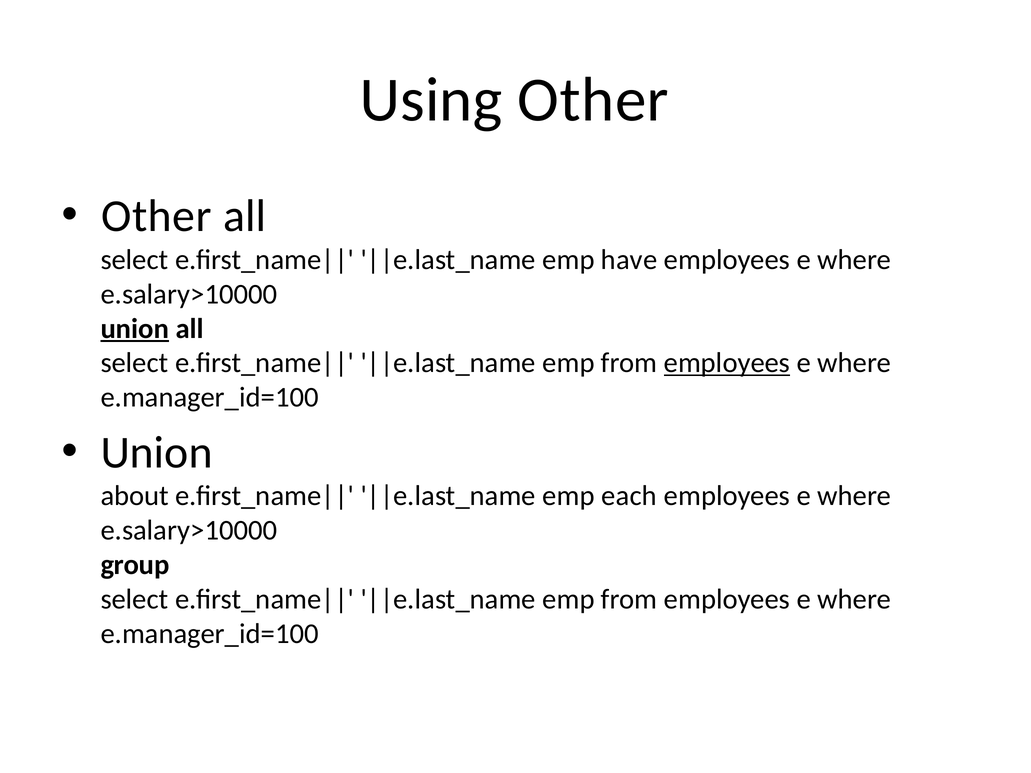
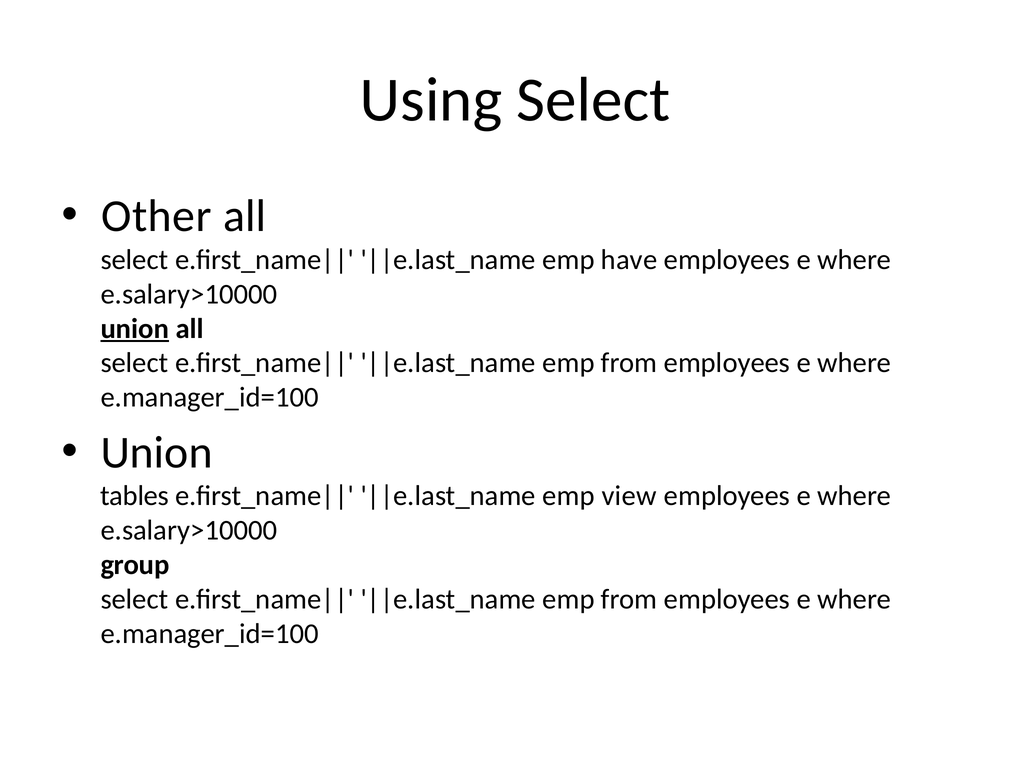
Using Other: Other -> Select (593, 100)
employees underline: present -> none (727, 363)
about: about -> tables (135, 496)
each: each -> view (629, 496)
